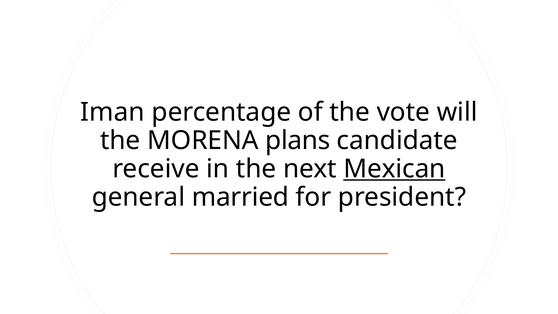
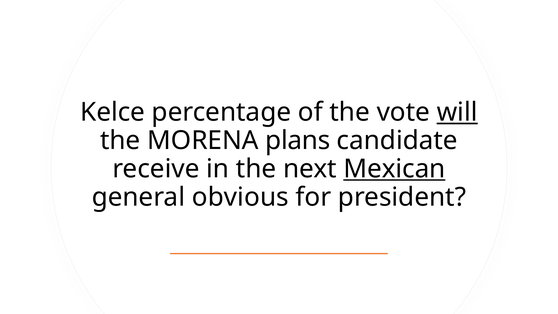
Iman: Iman -> Kelce (113, 112)
will underline: none -> present (457, 112)
married: married -> obvious (240, 197)
